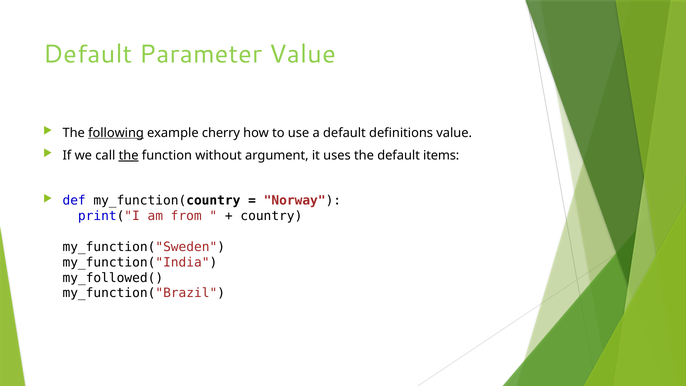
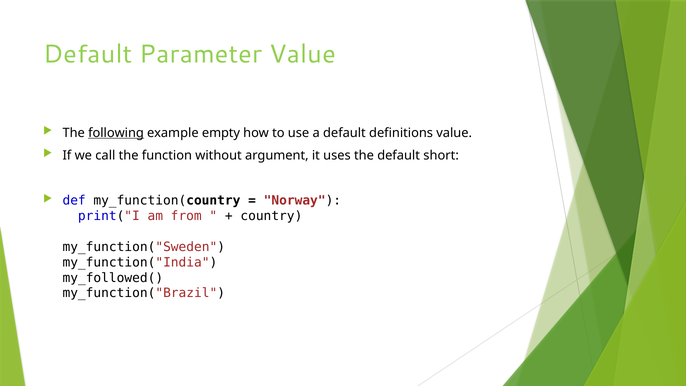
cherry: cherry -> empty (221, 133)
the underline: present -> none (129, 155)
items: items -> short (441, 155)
